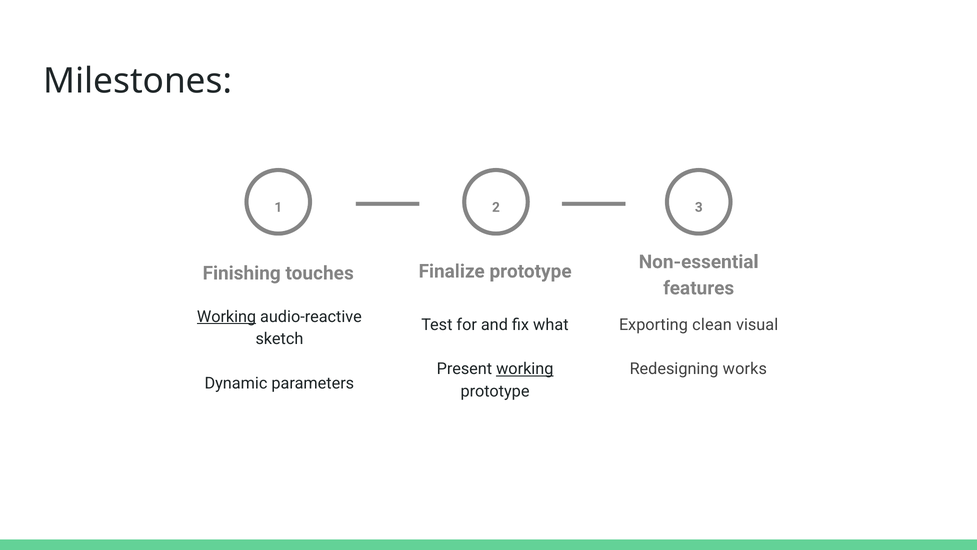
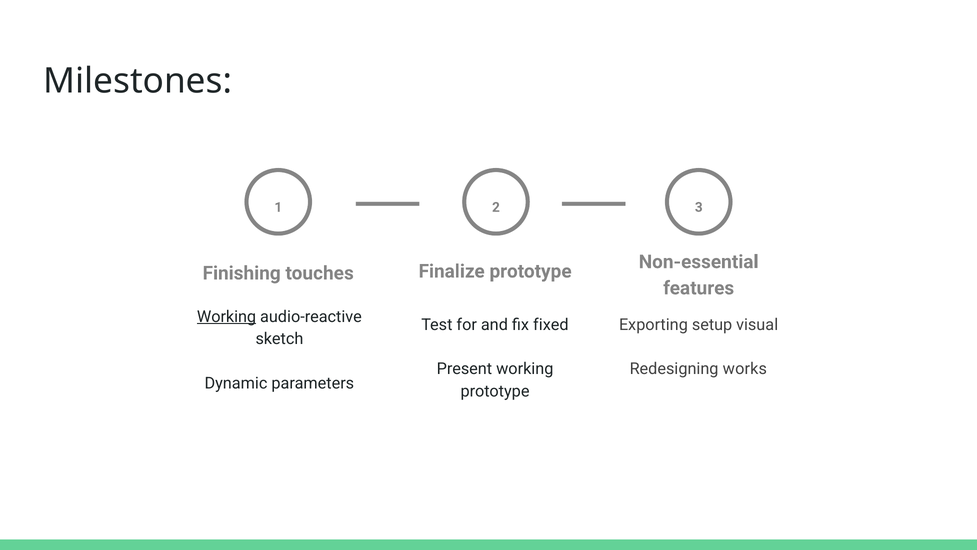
what: what -> fixed (551, 324)
clean: clean -> setup (712, 324)
working underline: present -> none (525, 369)
